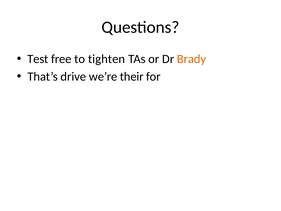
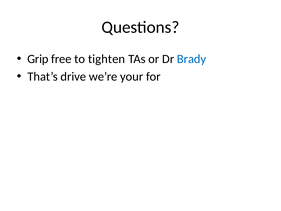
Test: Test -> Grip (38, 59)
Brady colour: orange -> blue (192, 59)
their: their -> your (132, 76)
